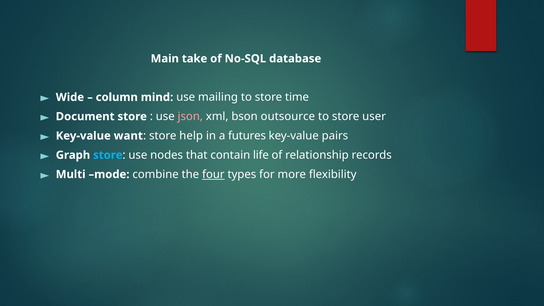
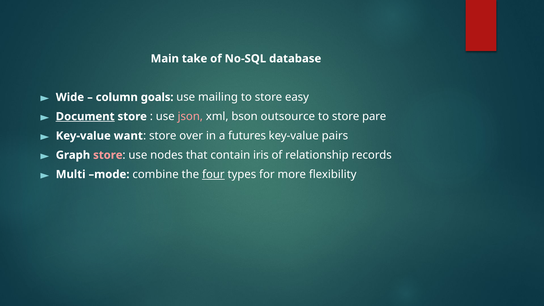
mind: mind -> goals (157, 97)
time: time -> easy (297, 97)
Document underline: none -> present (85, 116)
user: user -> pare (374, 116)
help: help -> over (191, 136)
store colour: light blue -> pink (108, 155)
life: life -> iris (261, 155)
